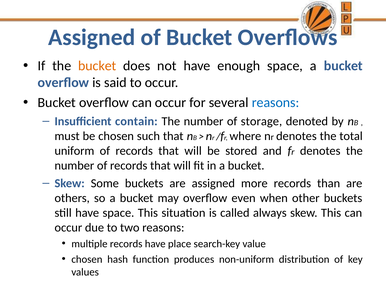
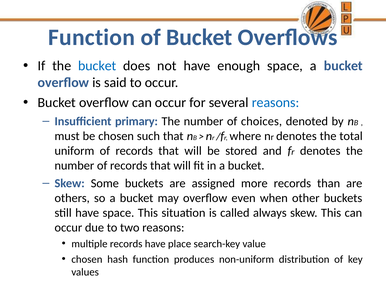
Assigned: Assigned -> Function (92, 37)
bucket colour: orange -> blue (97, 66)
contain: contain -> primary (136, 121)
storage: storage -> choices (261, 121)
